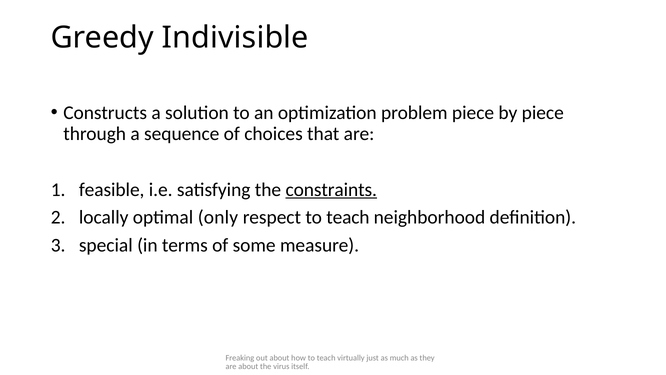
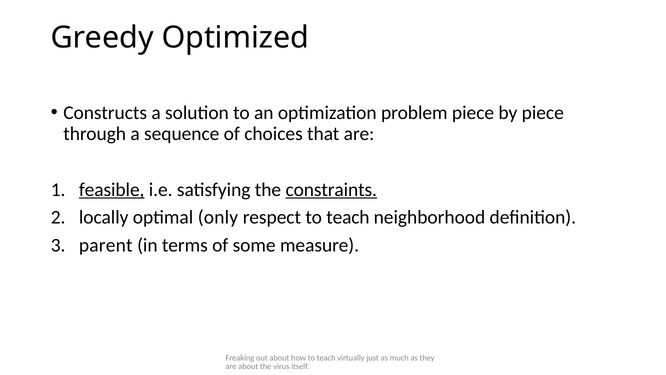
Indivisible: Indivisible -> Optimized (235, 38)
feasible underline: none -> present (112, 189)
special: special -> parent (106, 245)
